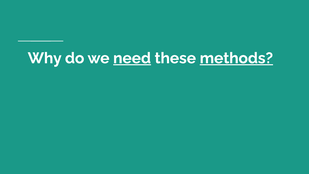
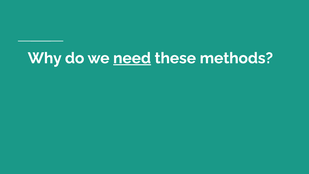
methods underline: present -> none (236, 58)
